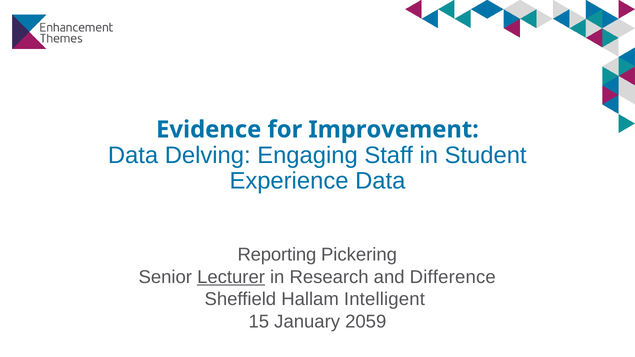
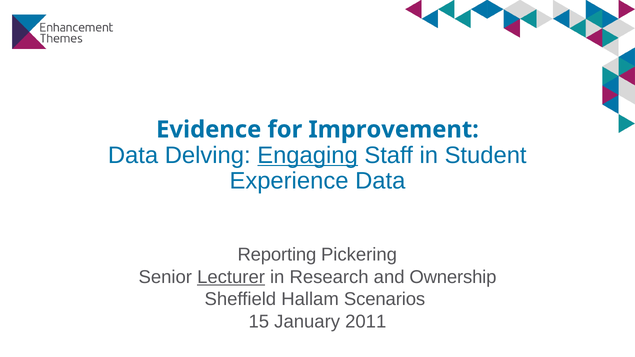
Engaging underline: none -> present (308, 155)
Difference: Difference -> Ownership (453, 277)
Intelligent: Intelligent -> Scenarios (385, 299)
2059: 2059 -> 2011 (366, 322)
